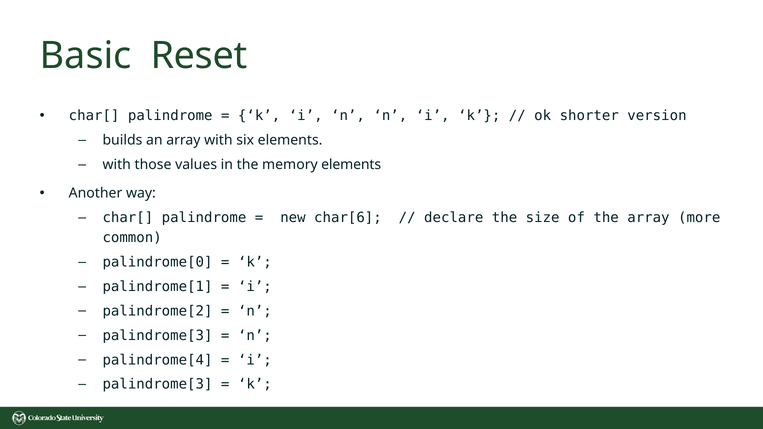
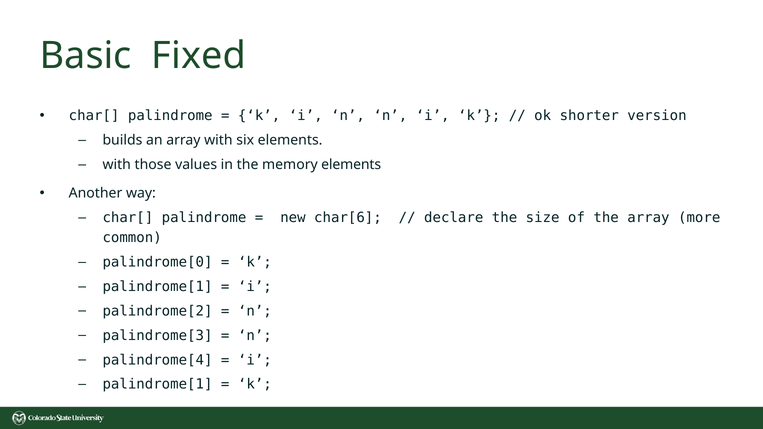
Reset: Reset -> Fixed (199, 56)
palindrome[3: palindrome[3 -> palindrome[1 (158, 384)
